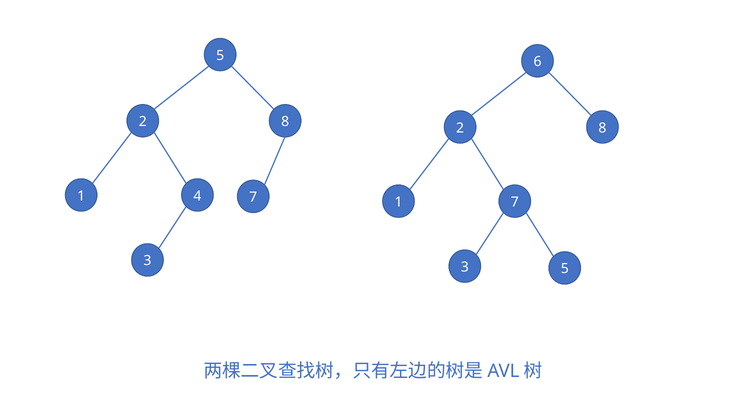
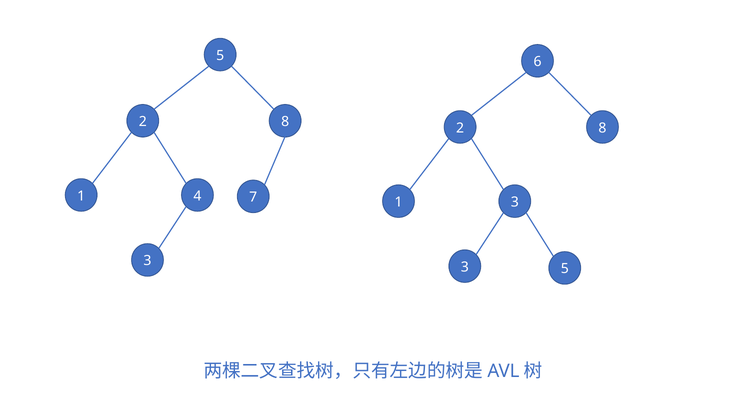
7 7: 7 -> 3 (515, 202)
